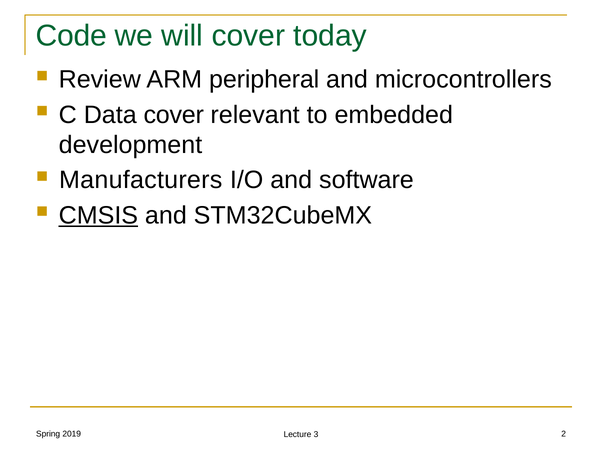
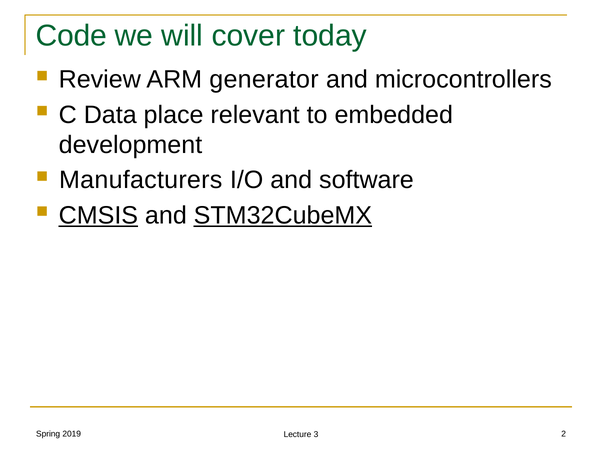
peripheral: peripheral -> generator (264, 80)
Data cover: cover -> place (174, 115)
STM32CubeMX underline: none -> present (283, 215)
